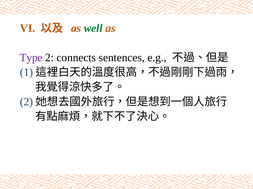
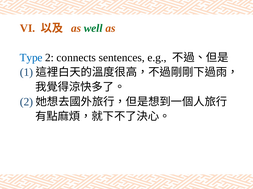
Type colour: purple -> blue (31, 58)
